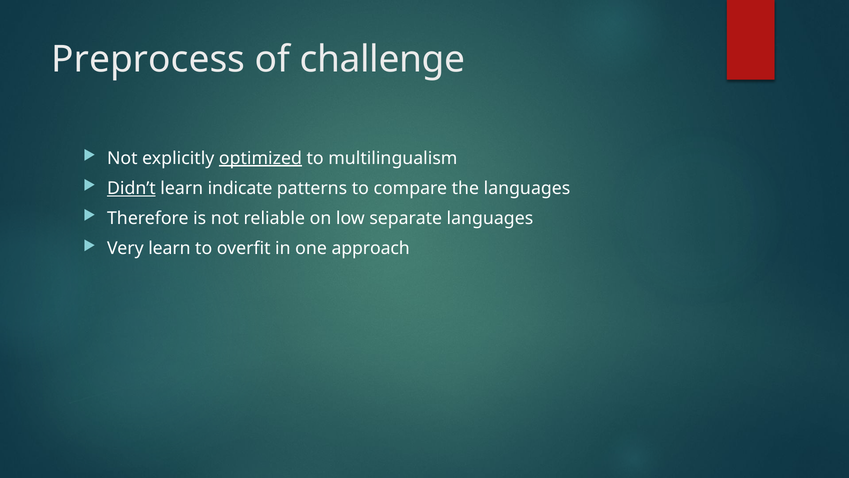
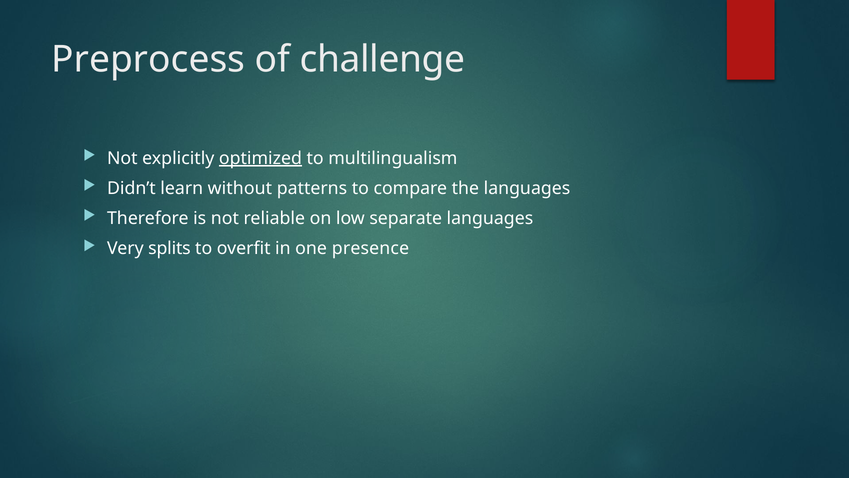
Didn’t underline: present -> none (131, 188)
indicate: indicate -> without (240, 188)
Very learn: learn -> splits (169, 248)
approach: approach -> presence (370, 248)
